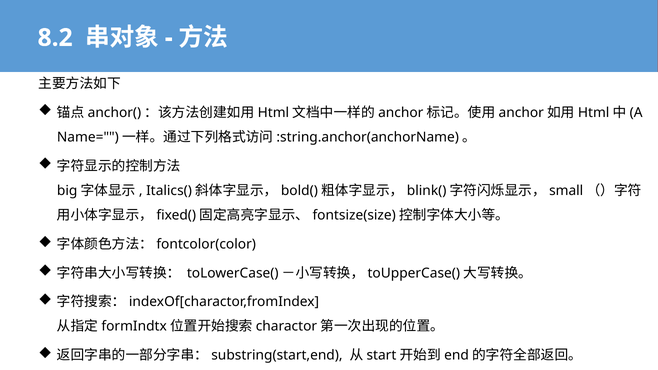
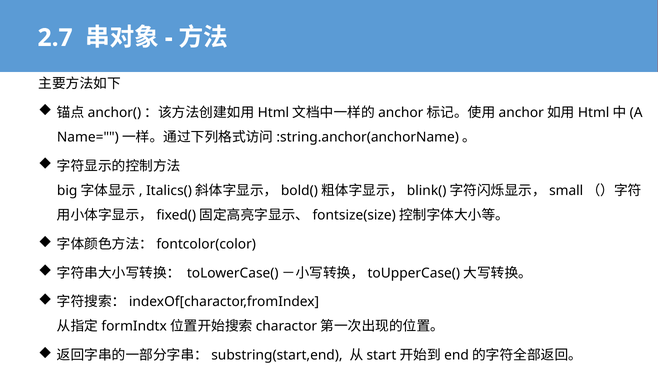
8.2: 8.2 -> 2.7 (55, 38)
